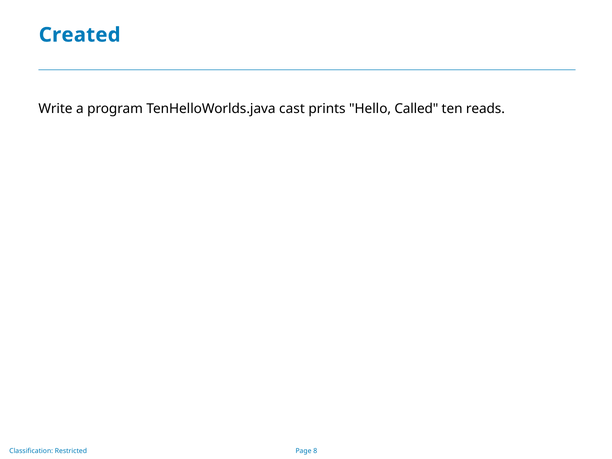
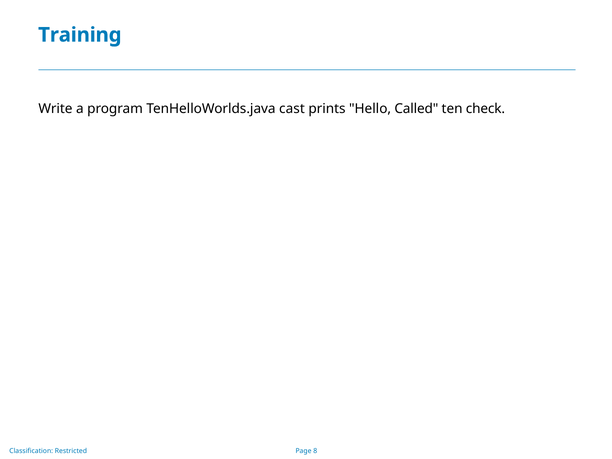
Created: Created -> Training (80, 35)
reads: reads -> check (485, 109)
